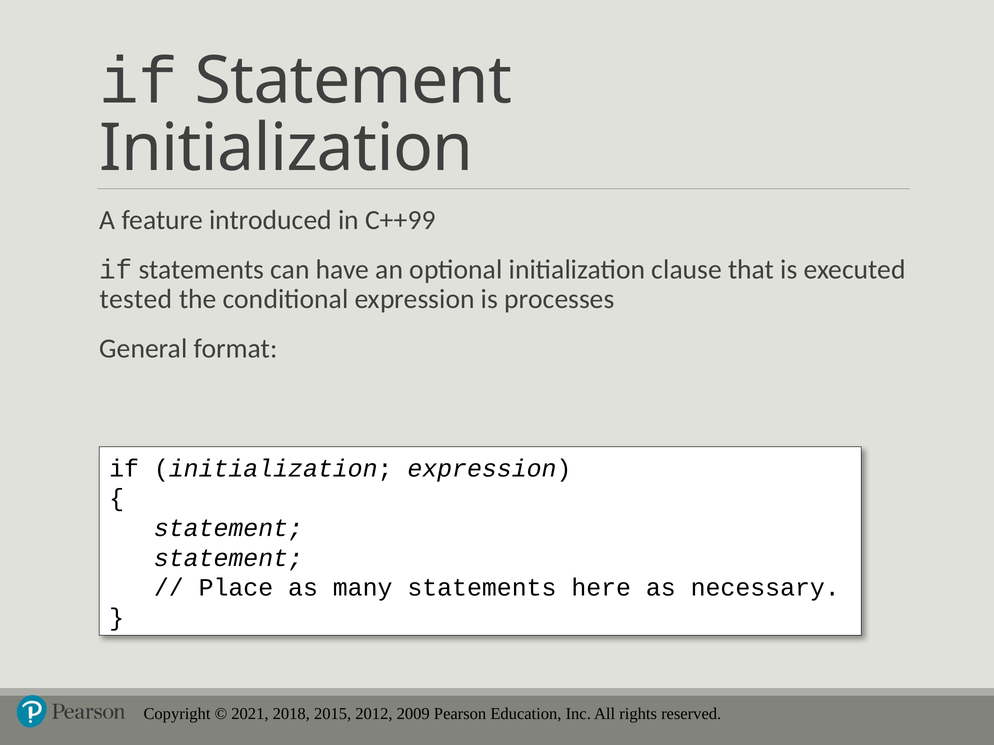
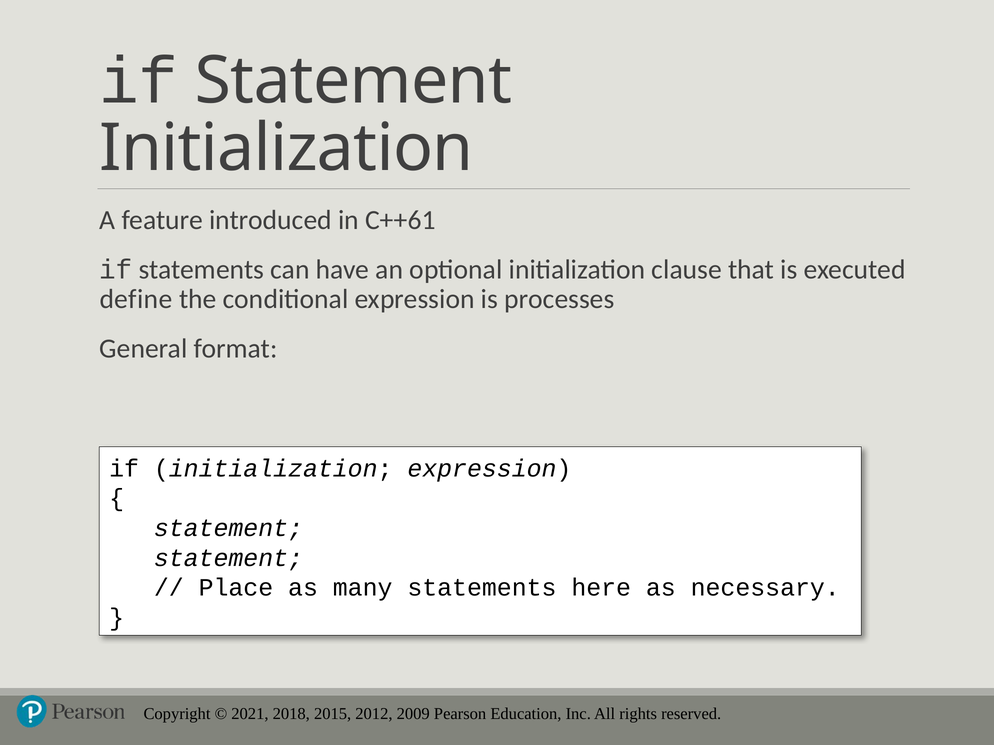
C++99: C++99 -> C++61 (400, 220)
tested: tested -> define (136, 299)
